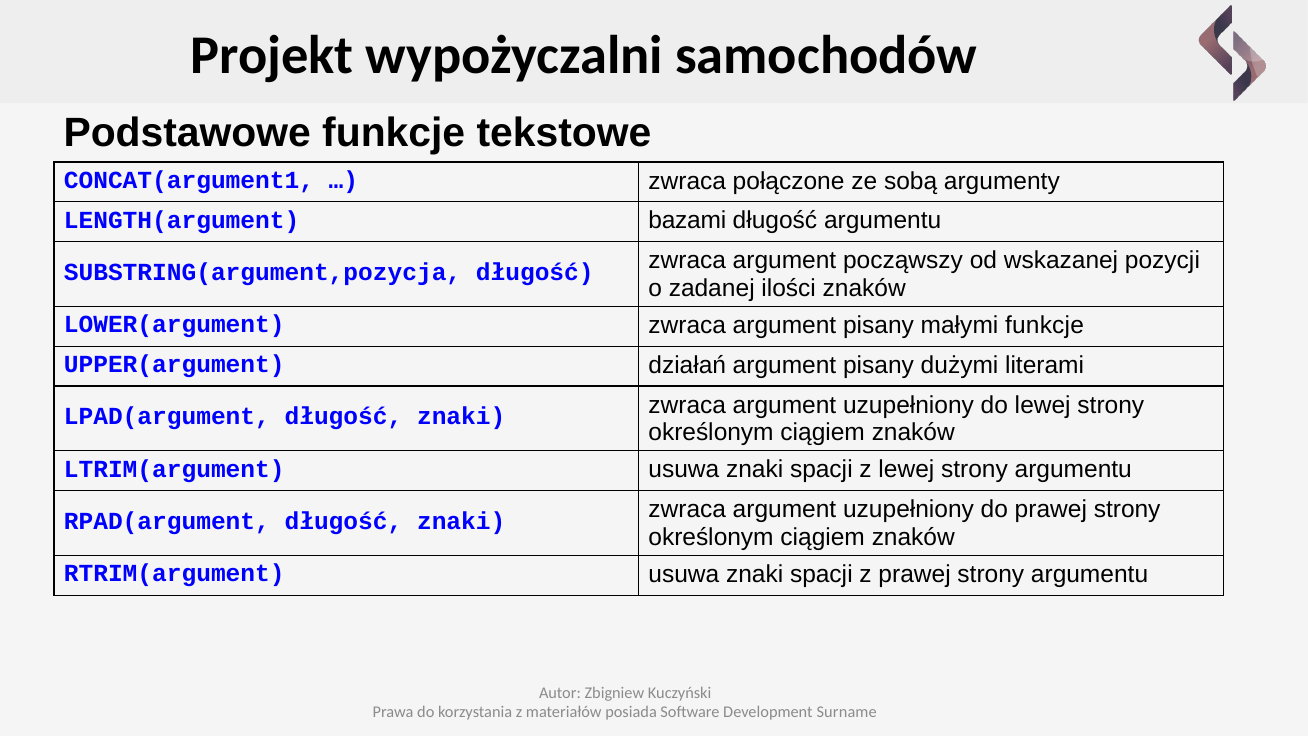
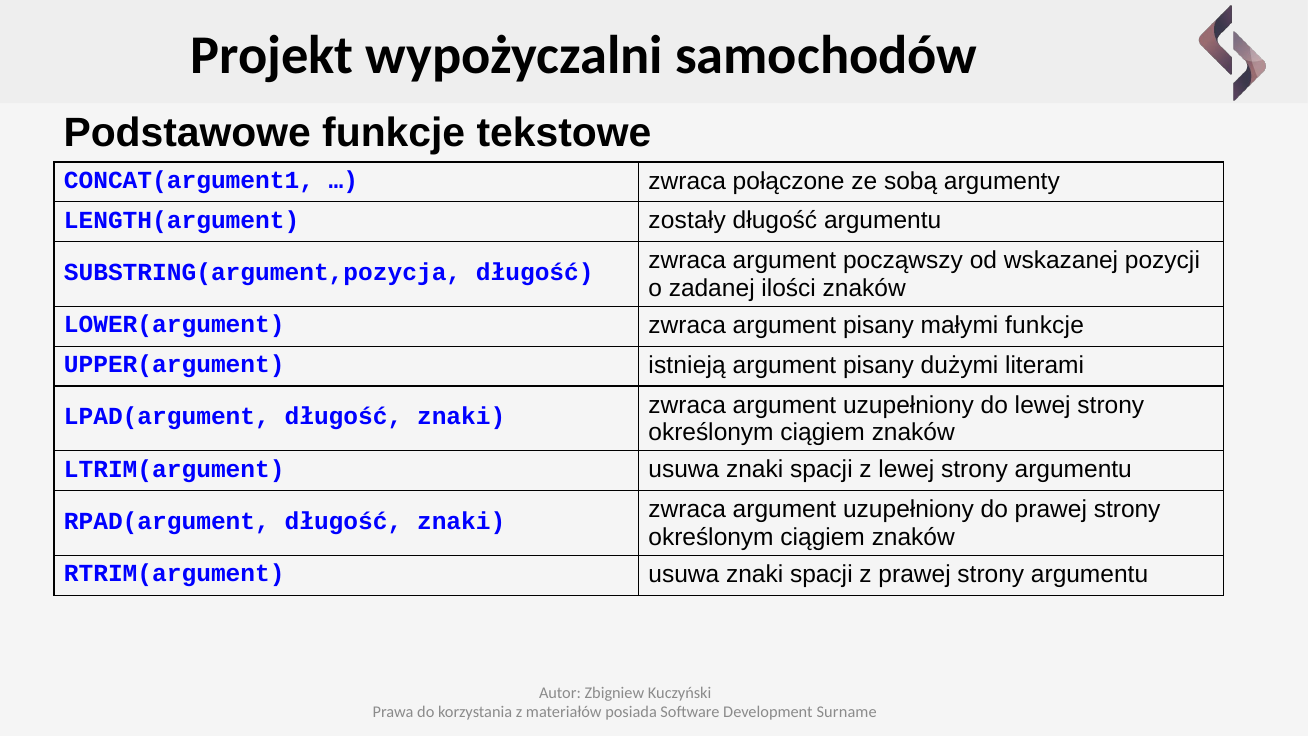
bazami: bazami -> zostały (687, 221)
działań: działań -> istnieją (687, 365)
